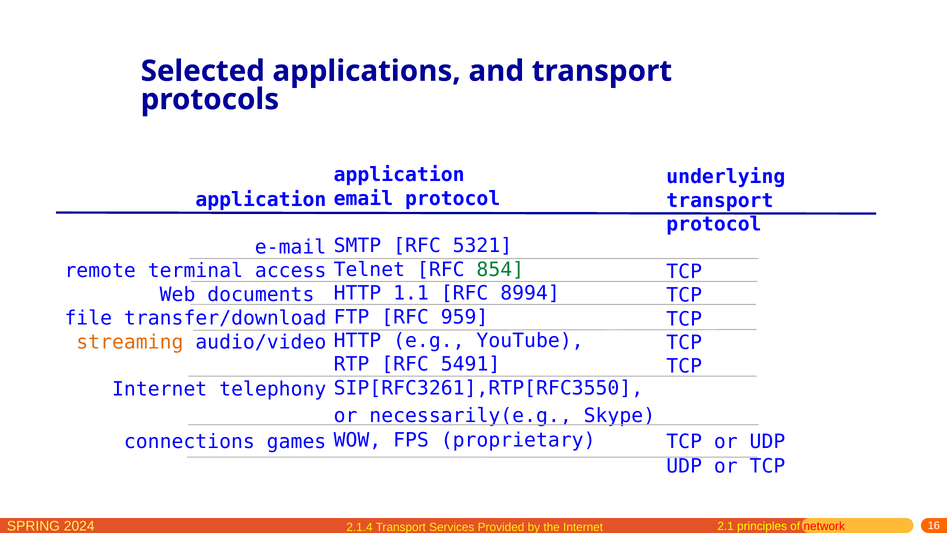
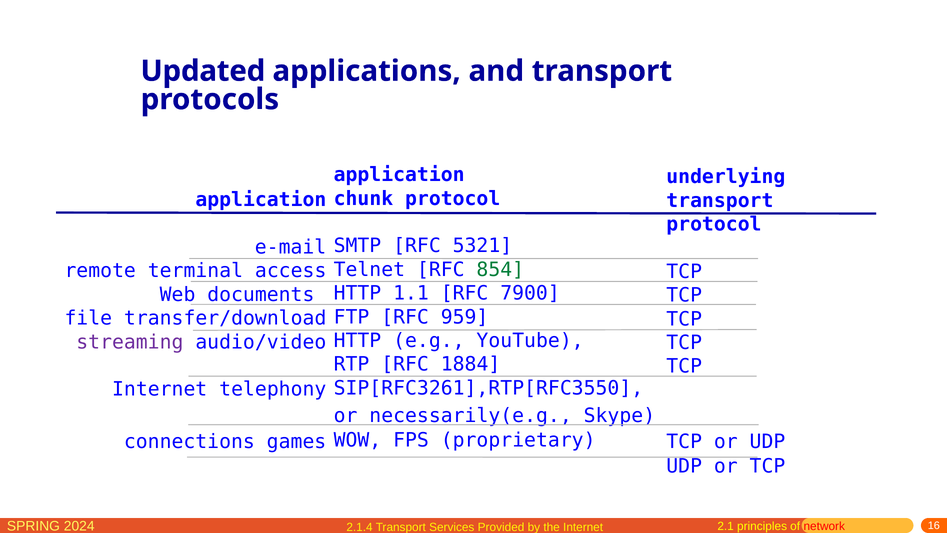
Selected: Selected -> Updated (203, 71)
email: email -> chunk (363, 198)
8994: 8994 -> 7900 (530, 293)
streaming colour: orange -> purple (130, 342)
5491: 5491 -> 1884 (471, 364)
